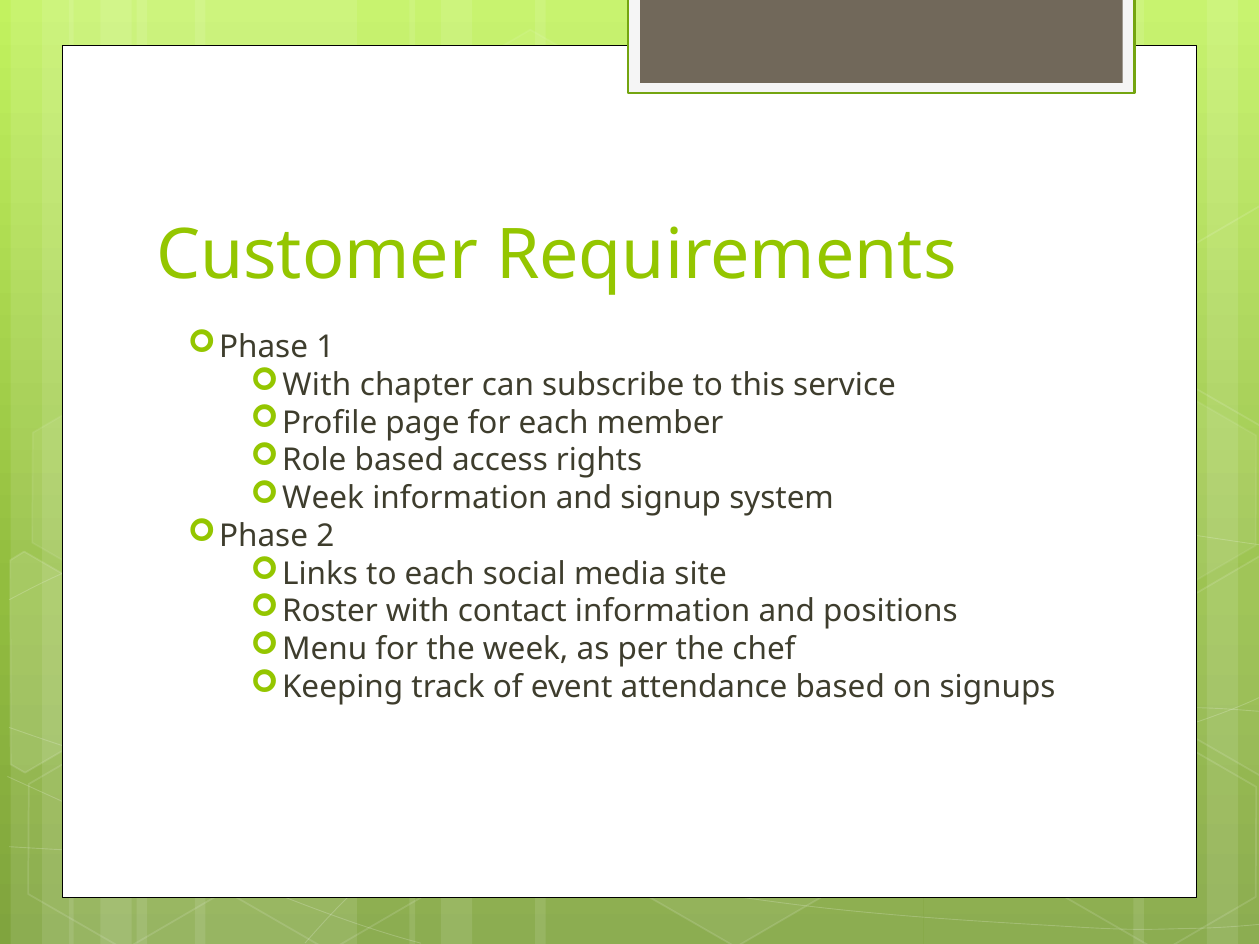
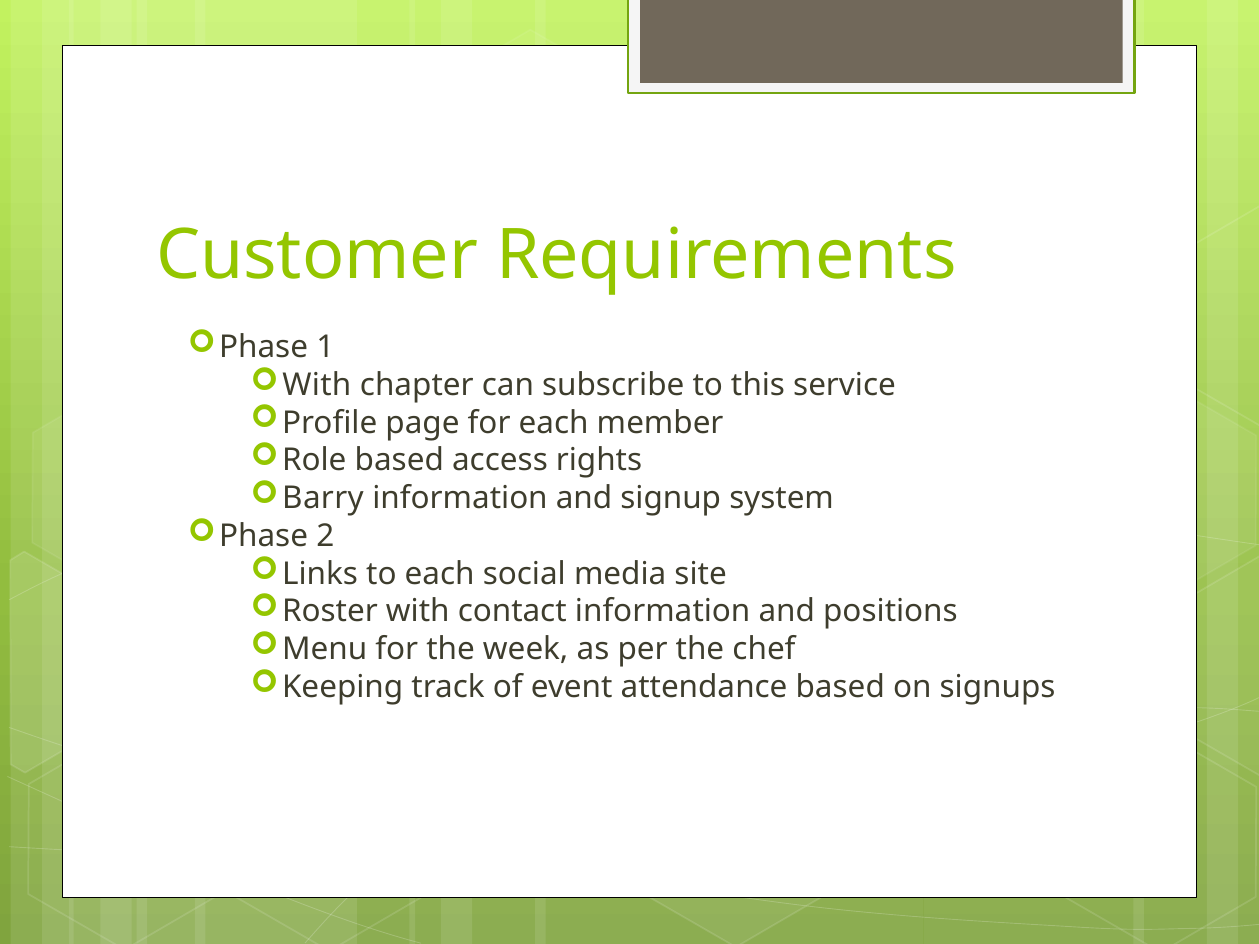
Week: Week -> Barry (323, 498)
